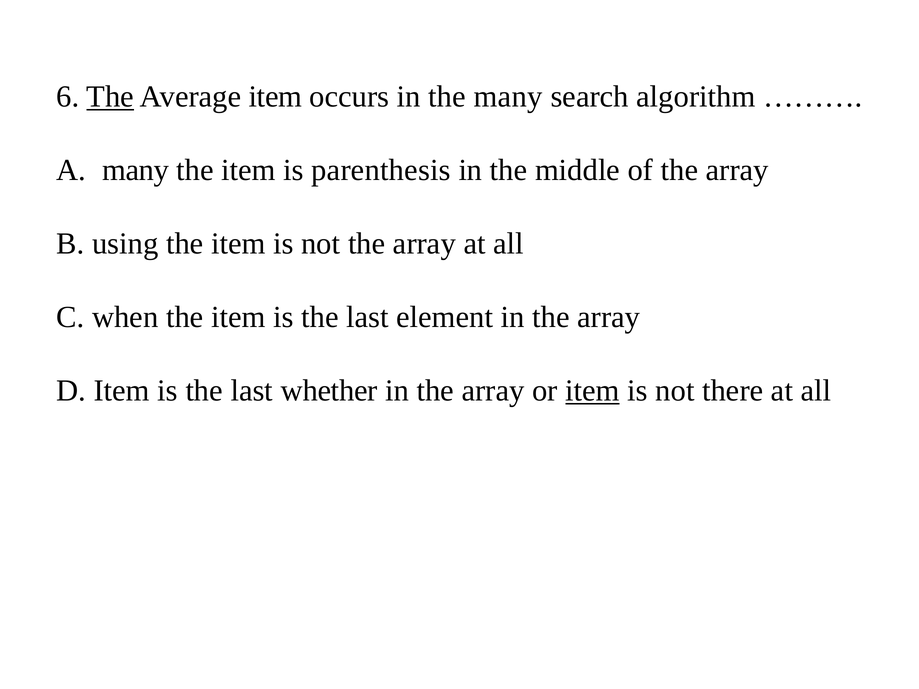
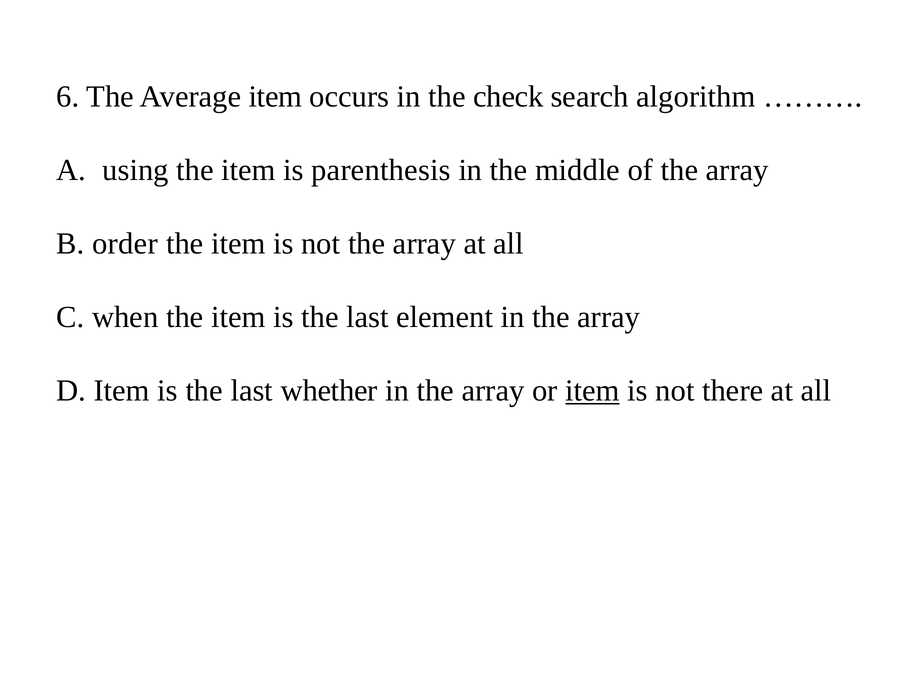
The underline: present -> none (110, 97)
the many: many -> check (508, 97)
many: many -> using (135, 170)
using: using -> order (125, 244)
